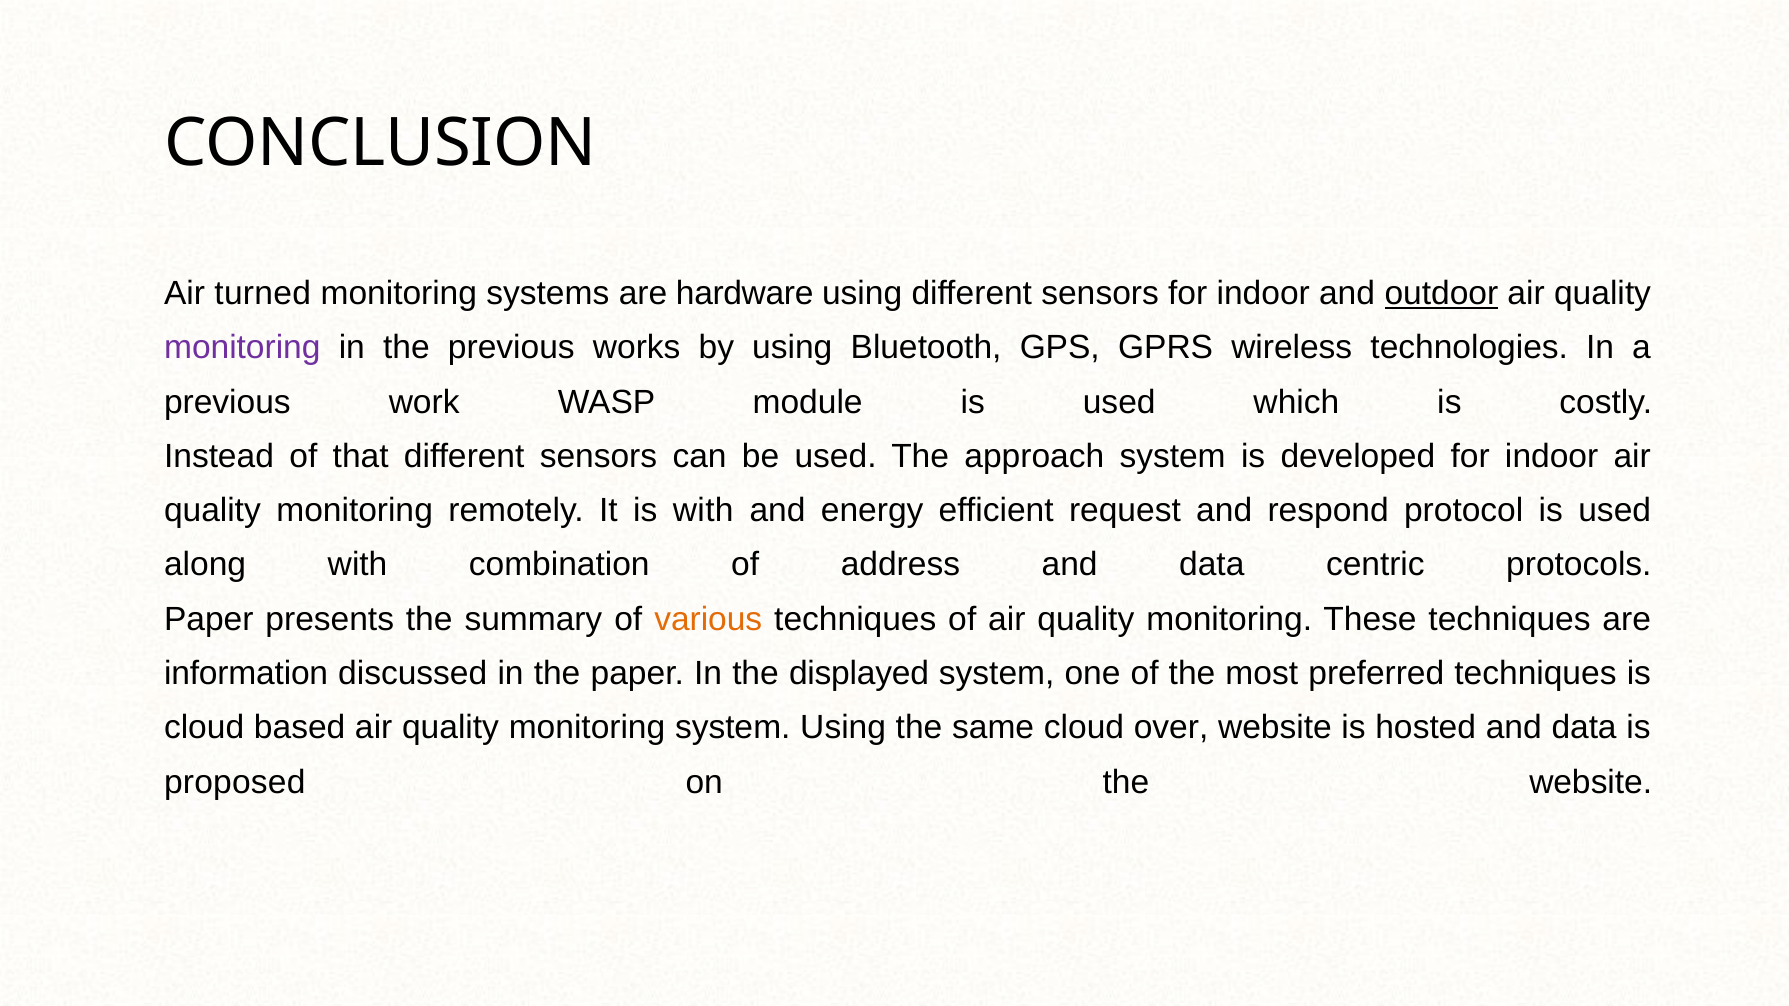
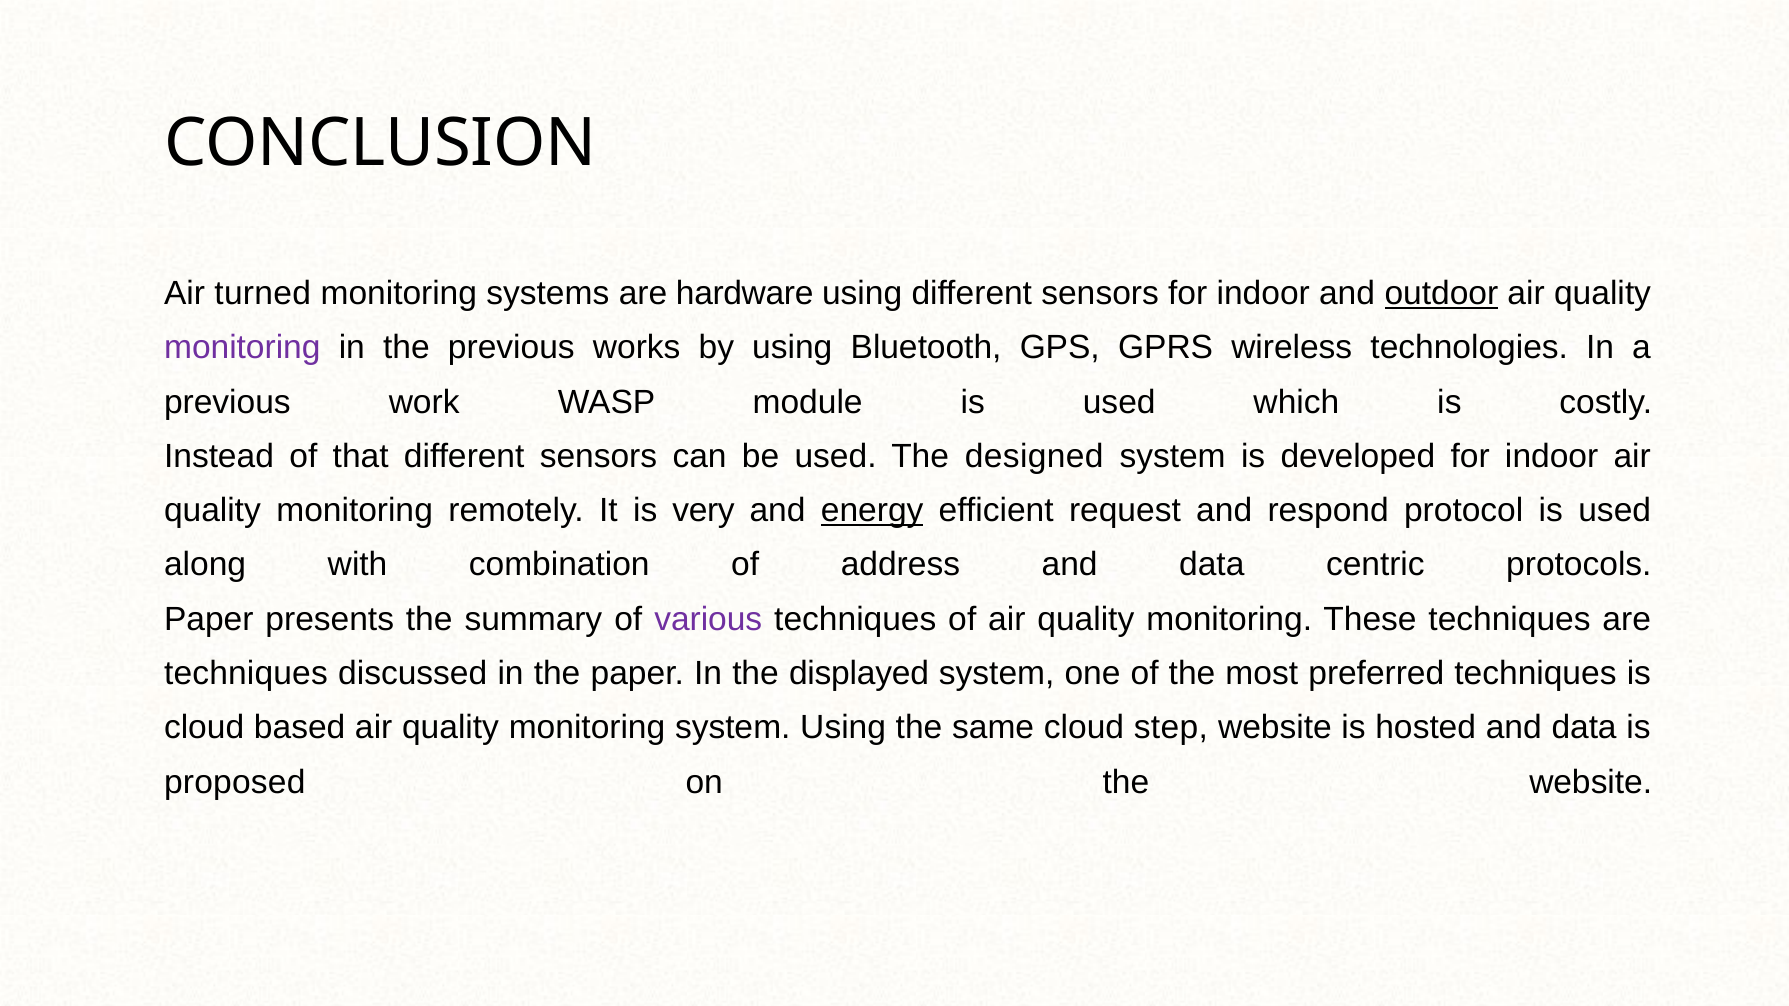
approach: approach -> designed (1034, 456)
is with: with -> very (704, 511)
energy underline: none -> present (872, 511)
various colour: orange -> purple (708, 619)
information: information -> techniques (246, 674)
over: over -> step (1171, 728)
